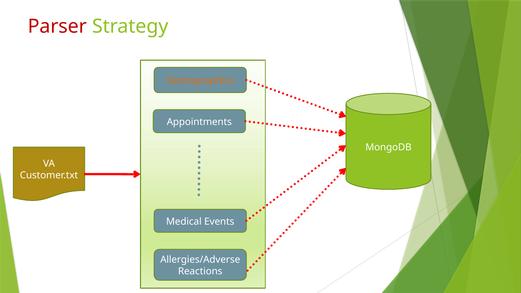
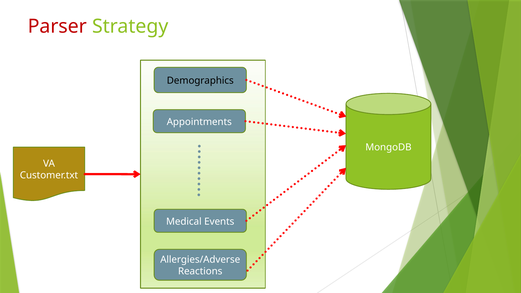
Demographics colour: orange -> black (200, 81)
